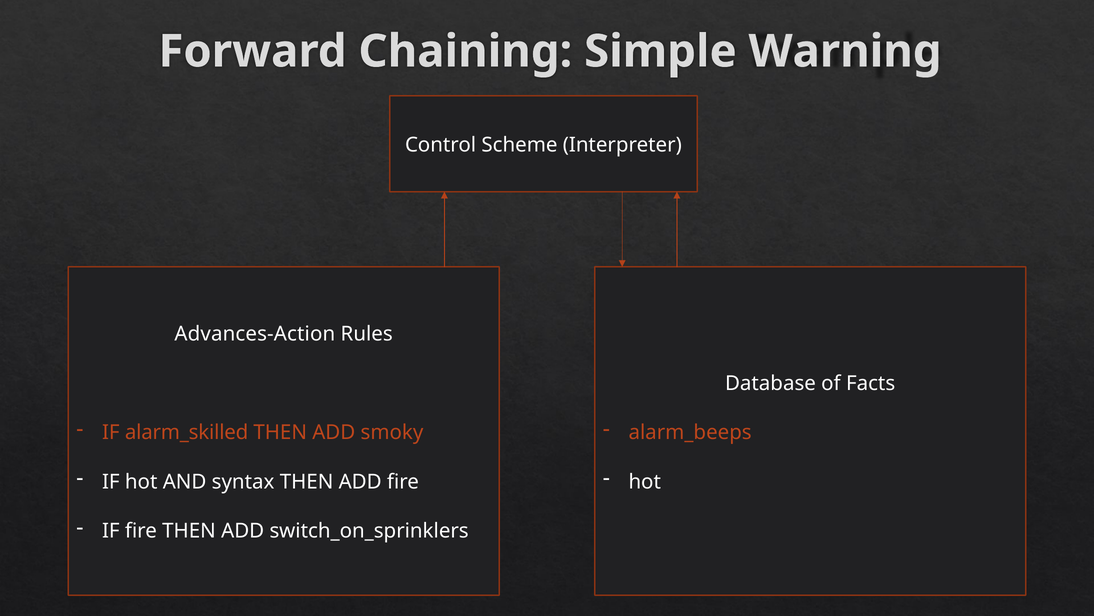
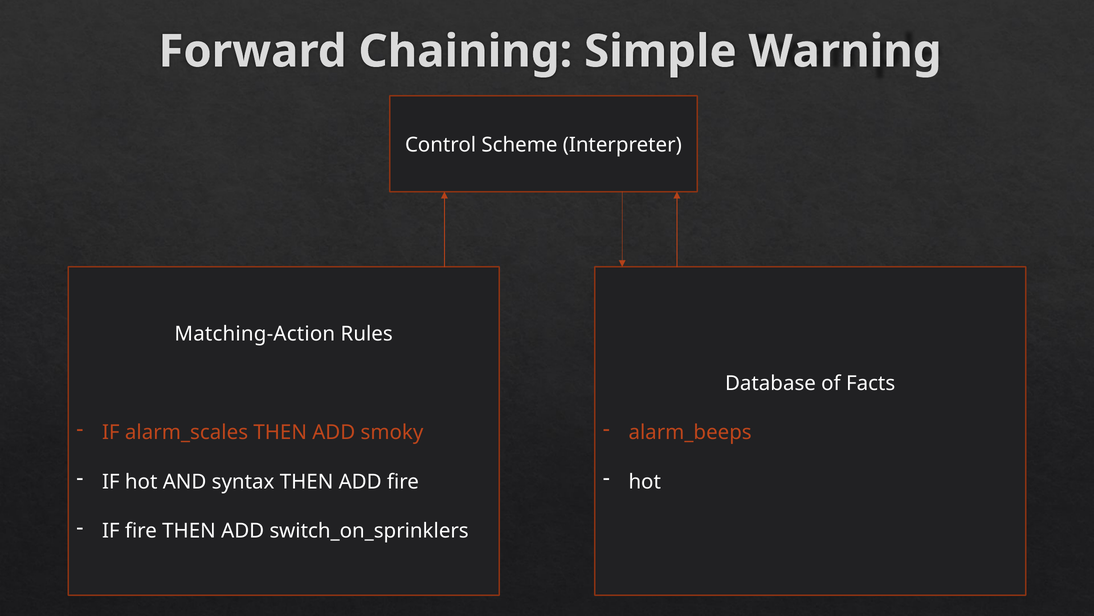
Advances-Action: Advances-Action -> Matching-Action (255, 334)
alarm_skilled: alarm_skilled -> alarm_scales (187, 432)
